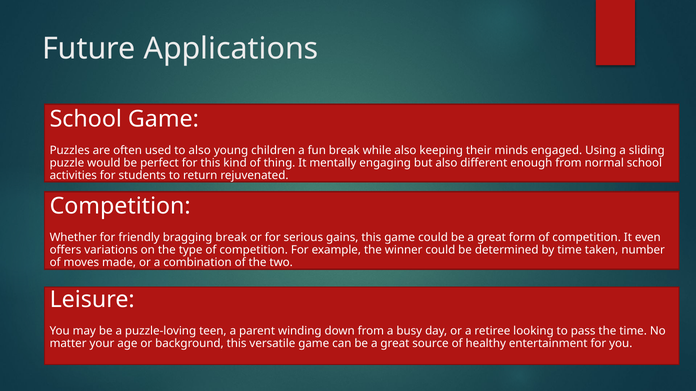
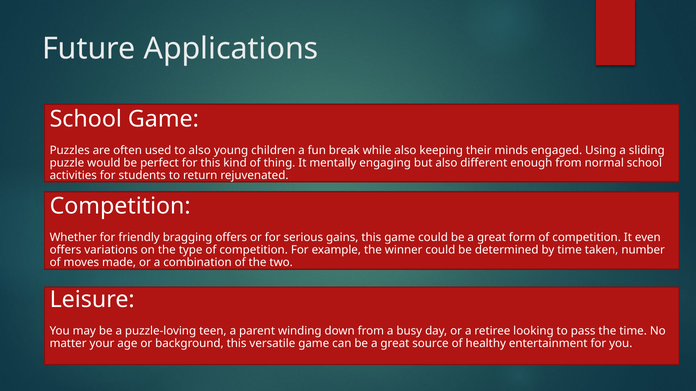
bragging break: break -> offers (231, 238)
